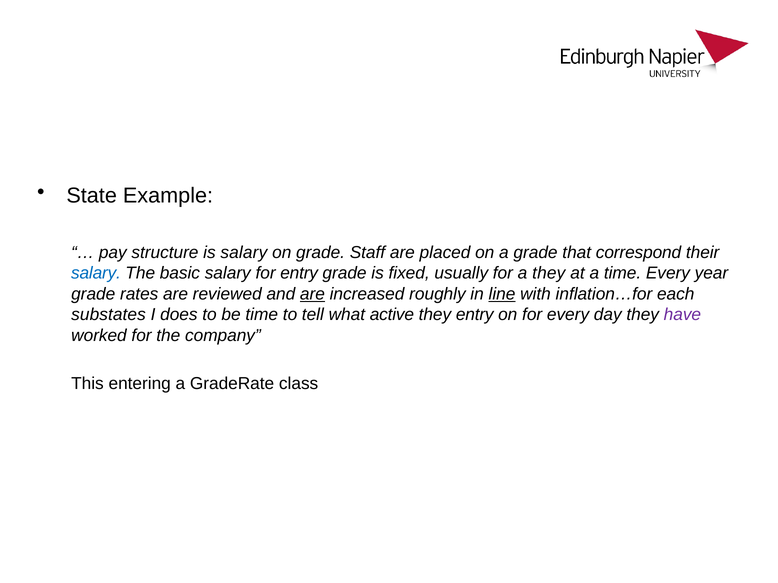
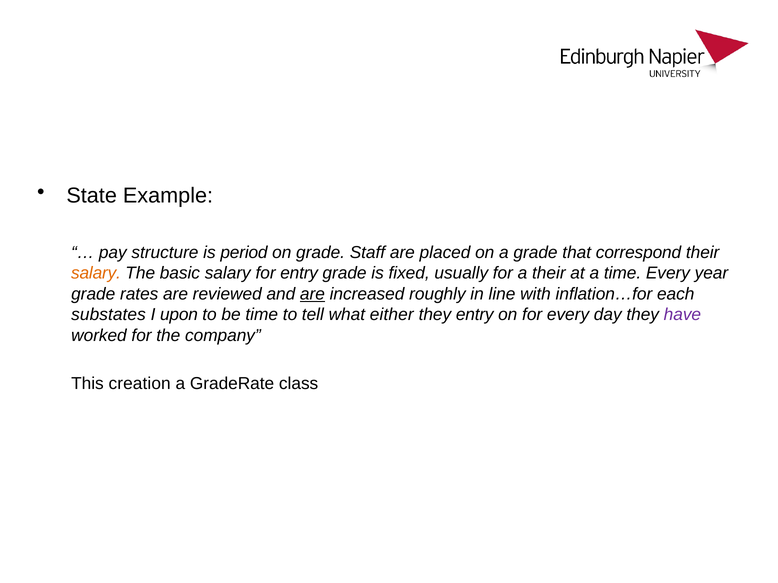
is salary: salary -> period (244, 253)
salary colour: blue -> orange (96, 273)
a they: they -> their (549, 273)
line underline: present -> none (502, 294)
does: does -> upon (179, 315)
active: active -> either (392, 315)
entering: entering -> creation (140, 384)
